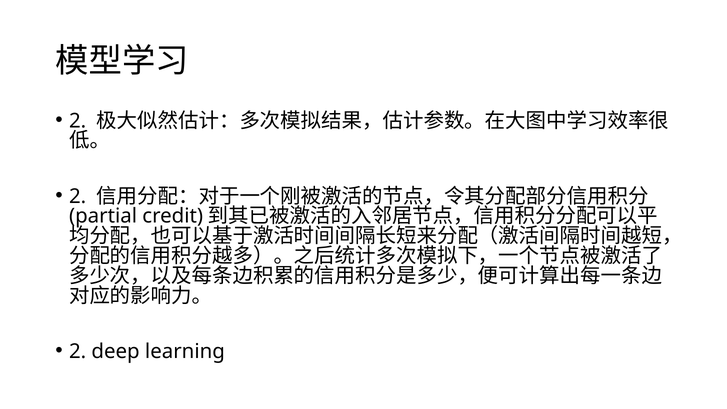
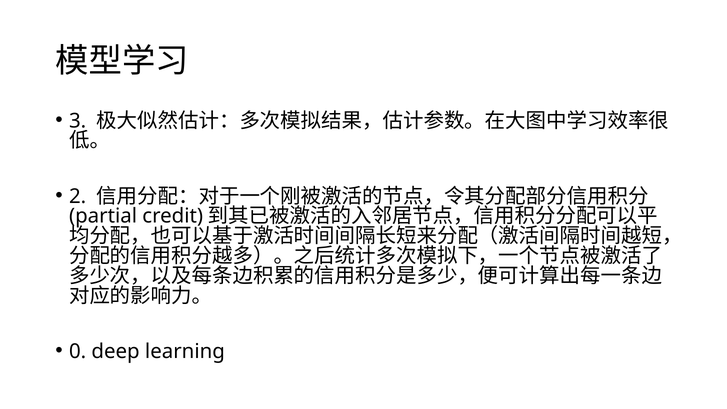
2: 2 -> 3 (78, 121)
2: 2 -> 0 (78, 351)
